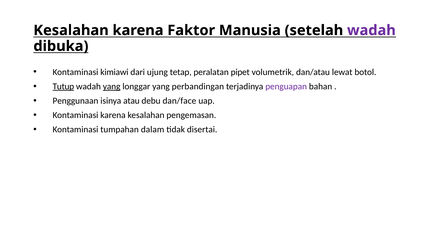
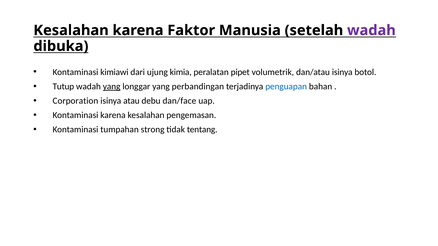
tetap: tetap -> kimia (181, 72)
dan/atau lewat: lewat -> isinya (342, 72)
Tutup underline: present -> none (63, 87)
penguapan colour: purple -> blue (286, 87)
Penggunaan: Penggunaan -> Corporation (75, 101)
dalam: dalam -> strong (153, 130)
disertai: disertai -> tentang (202, 130)
